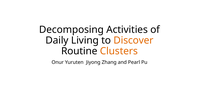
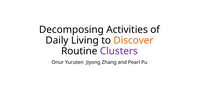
Clusters colour: orange -> purple (119, 51)
